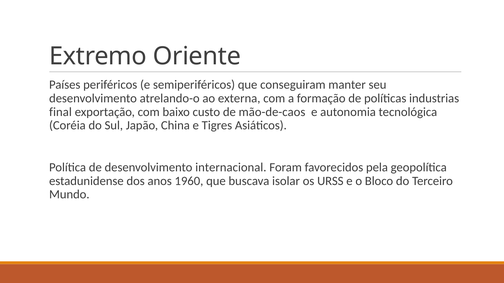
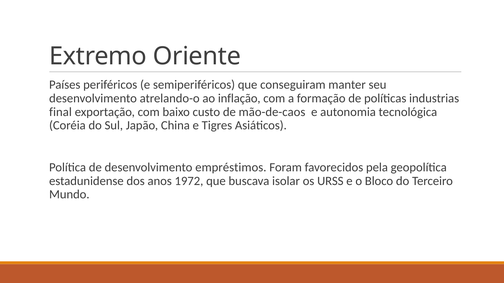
externa: externa -> inflação (239, 99)
internacional: internacional -> empréstimos (231, 168)
1960: 1960 -> 1972 (189, 181)
